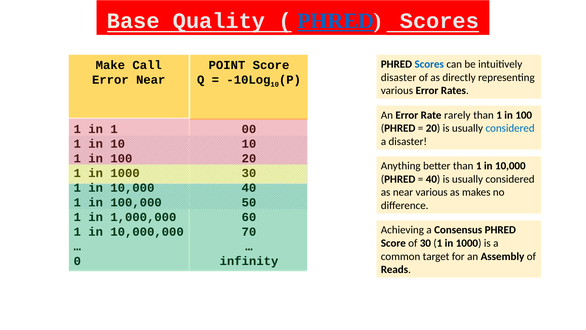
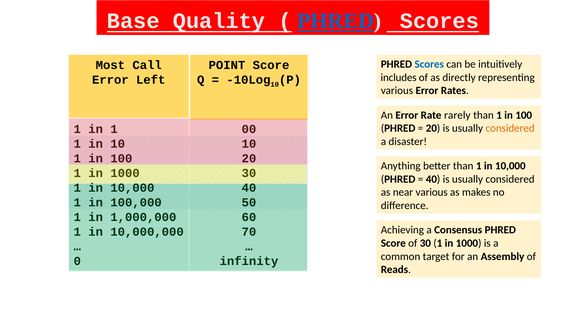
Make: Make -> Most (110, 65)
disaster: disaster -> includes (399, 77)
Error Near: Near -> Left (151, 80)
considered colour: blue -> orange (510, 128)
